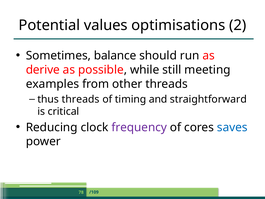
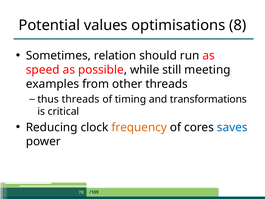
2: 2 -> 8 (238, 25)
balance: balance -> relation (115, 56)
derive: derive -> speed (43, 70)
straightforward: straightforward -> transformations (208, 99)
frequency colour: purple -> orange (139, 127)
